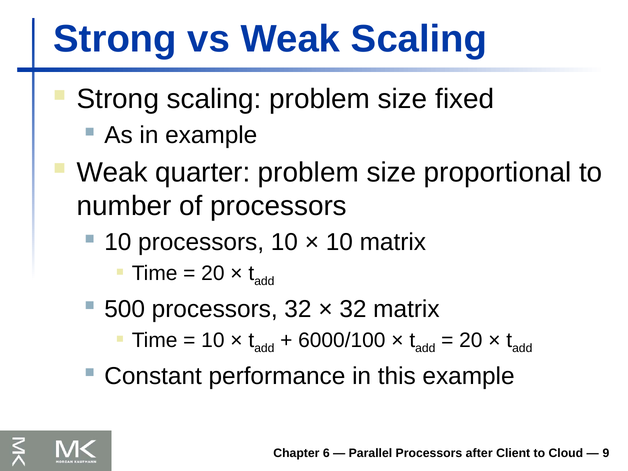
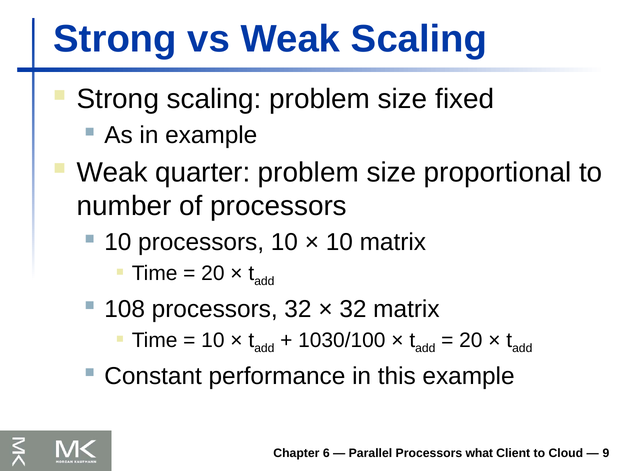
500: 500 -> 108 (125, 309)
6000/100: 6000/100 -> 1030/100 (342, 340)
after: after -> what (479, 453)
